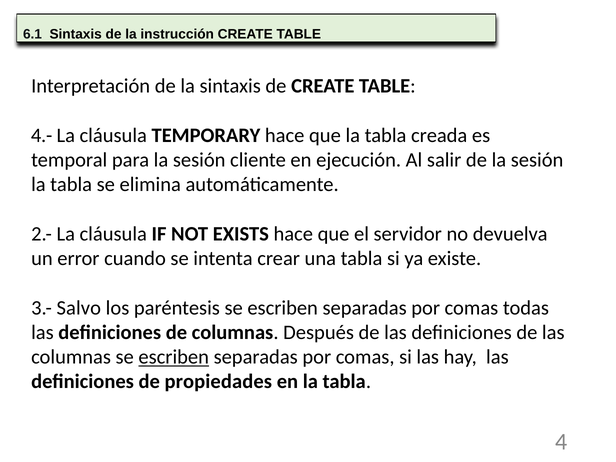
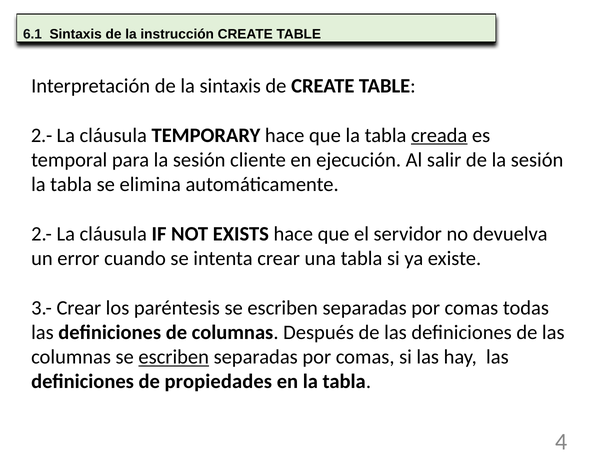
4.-: 4.- -> 2.- (42, 135)
creada underline: none -> present (439, 135)
3.- Salvo: Salvo -> Crear (79, 308)
